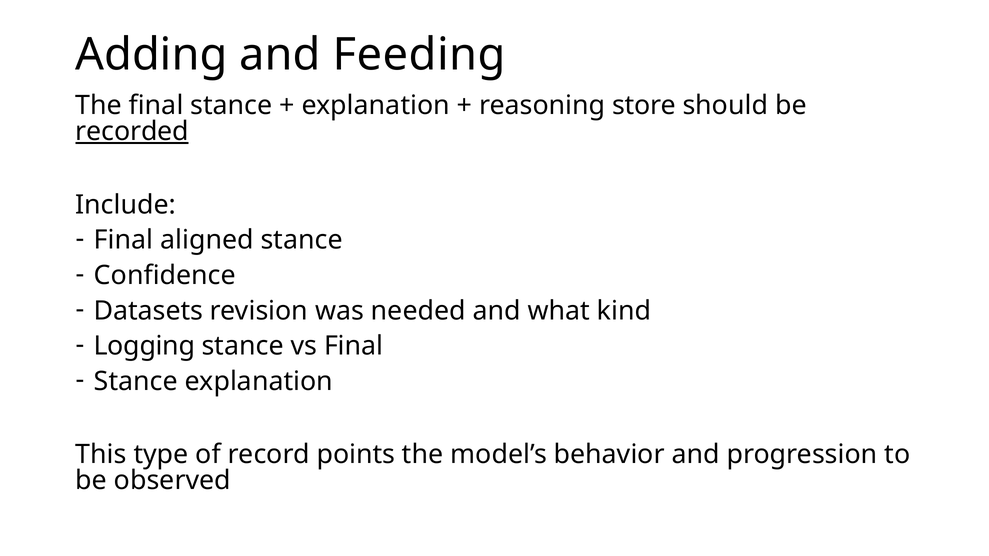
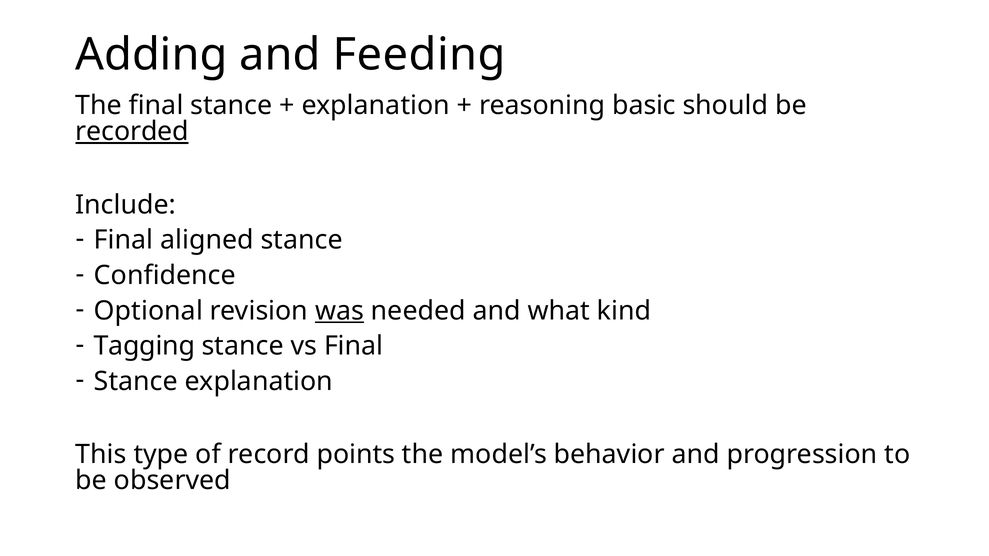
store: store -> basic (644, 106)
Datasets: Datasets -> Optional (148, 311)
was underline: none -> present (339, 311)
Logging: Logging -> Tagging (144, 346)
